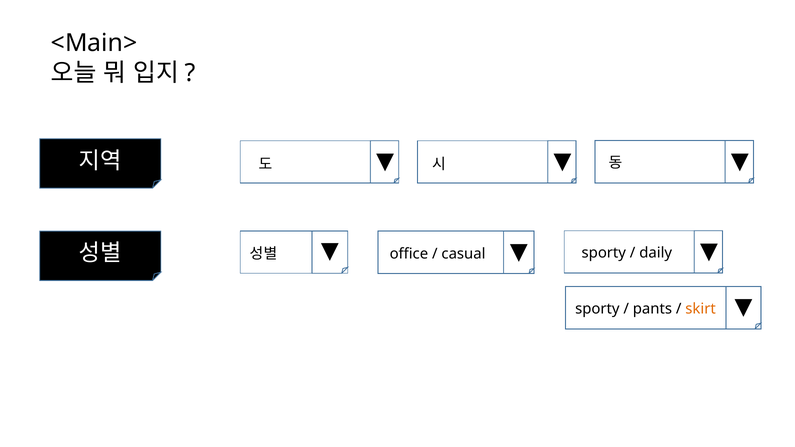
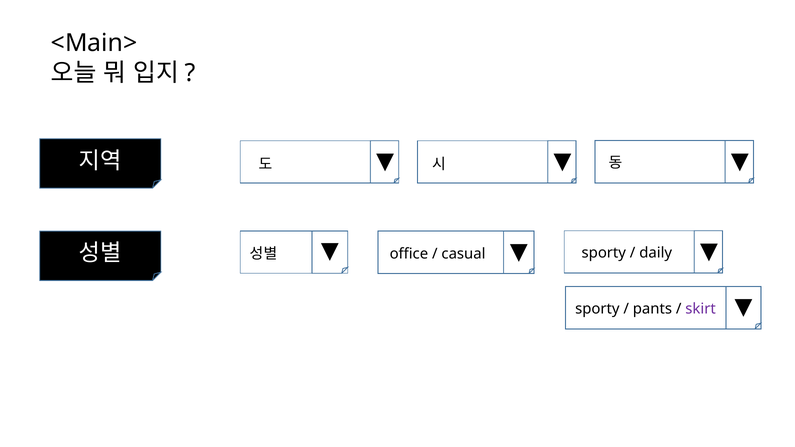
skirt colour: orange -> purple (701, 309)
